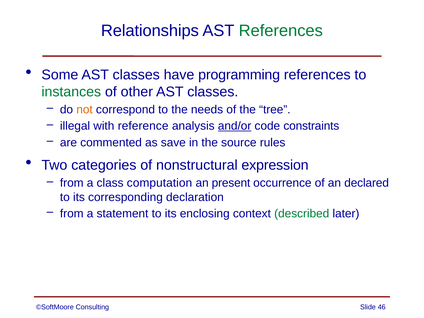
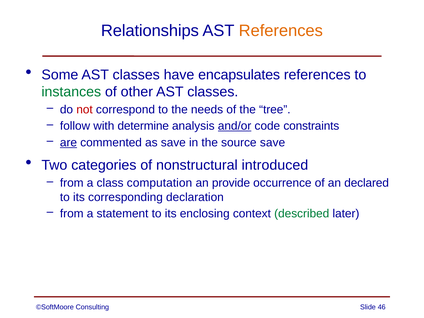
References colour: green -> orange (281, 31)
programming: programming -> encapsulates (239, 75)
not colour: orange -> red (85, 110)
illegal: illegal -> follow (75, 126)
reference: reference -> determine (143, 126)
are underline: none -> present (69, 143)
source rules: rules -> save (273, 143)
expression: expression -> introduced (275, 165)
present: present -> provide (231, 183)
